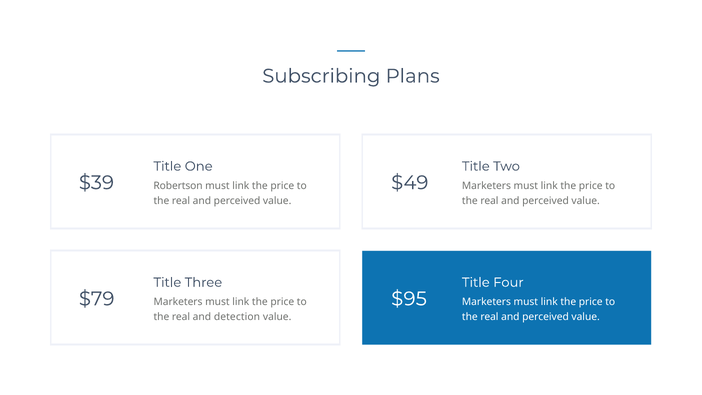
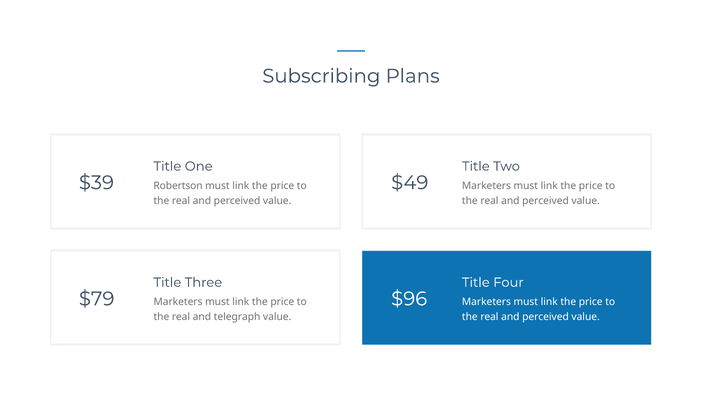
$95: $95 -> $96 (409, 299)
detection: detection -> telegraph (237, 317)
